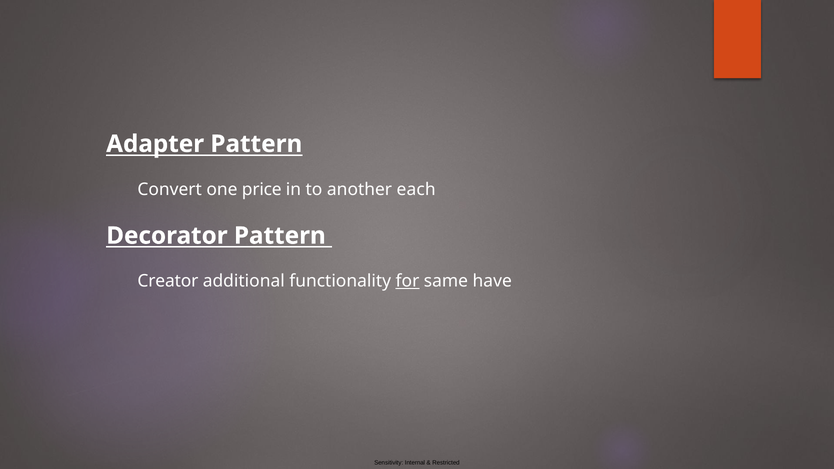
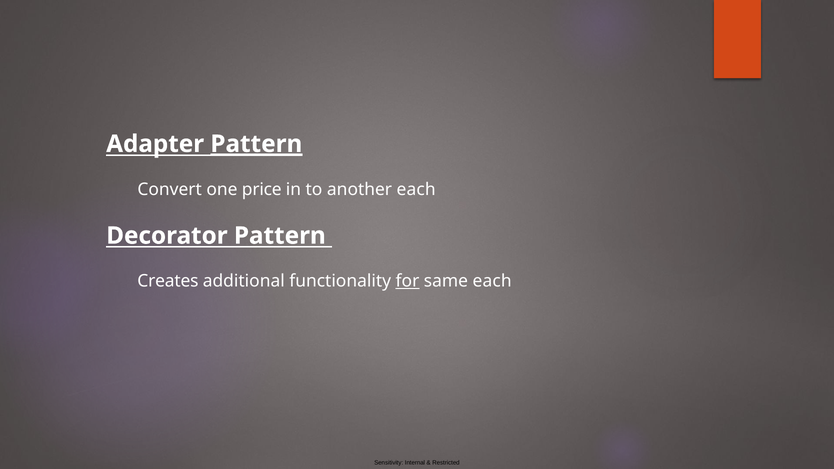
Pattern underline: none -> present (256, 144)
Creator: Creator -> Creates (168, 281)
same have: have -> each (492, 281)
